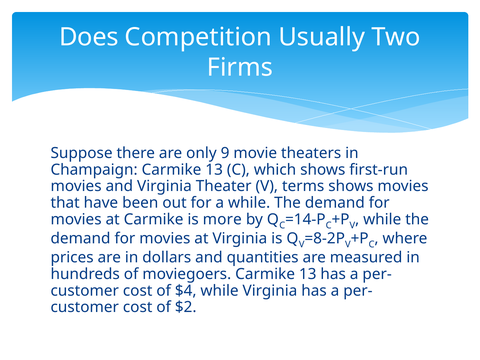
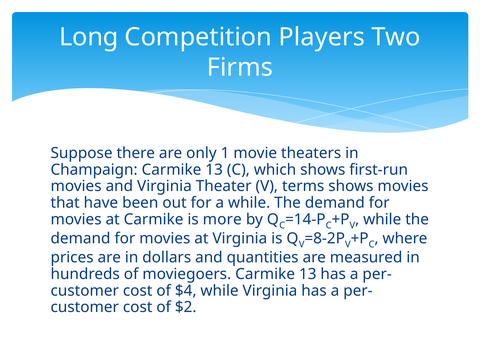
Does: Does -> Long (89, 37)
Usually: Usually -> Players (322, 37)
9: 9 -> 1 (225, 153)
